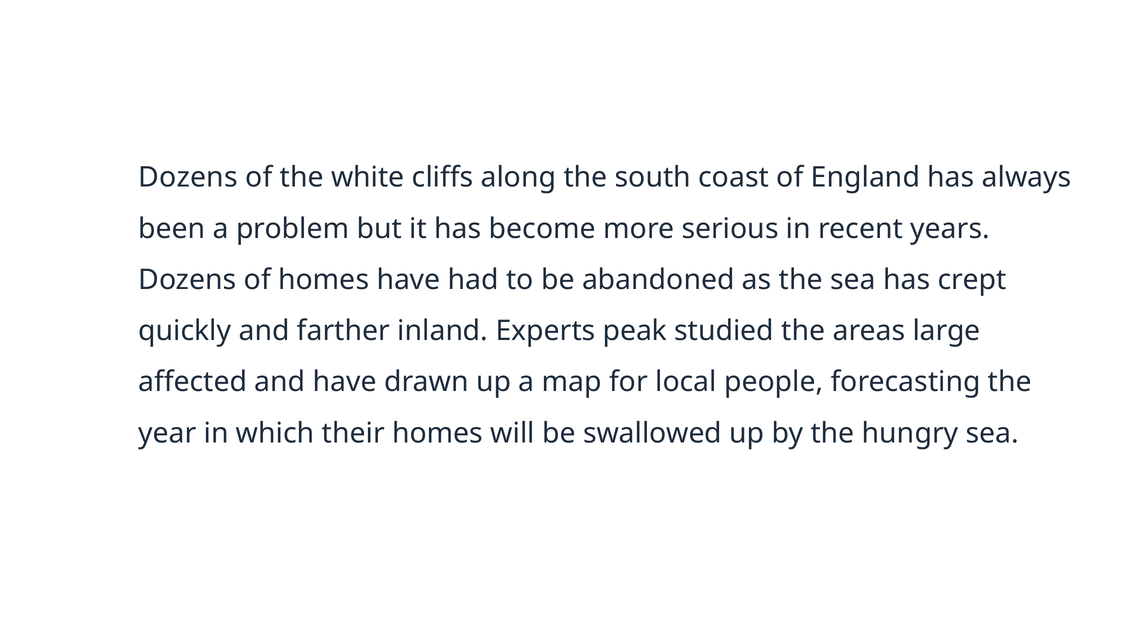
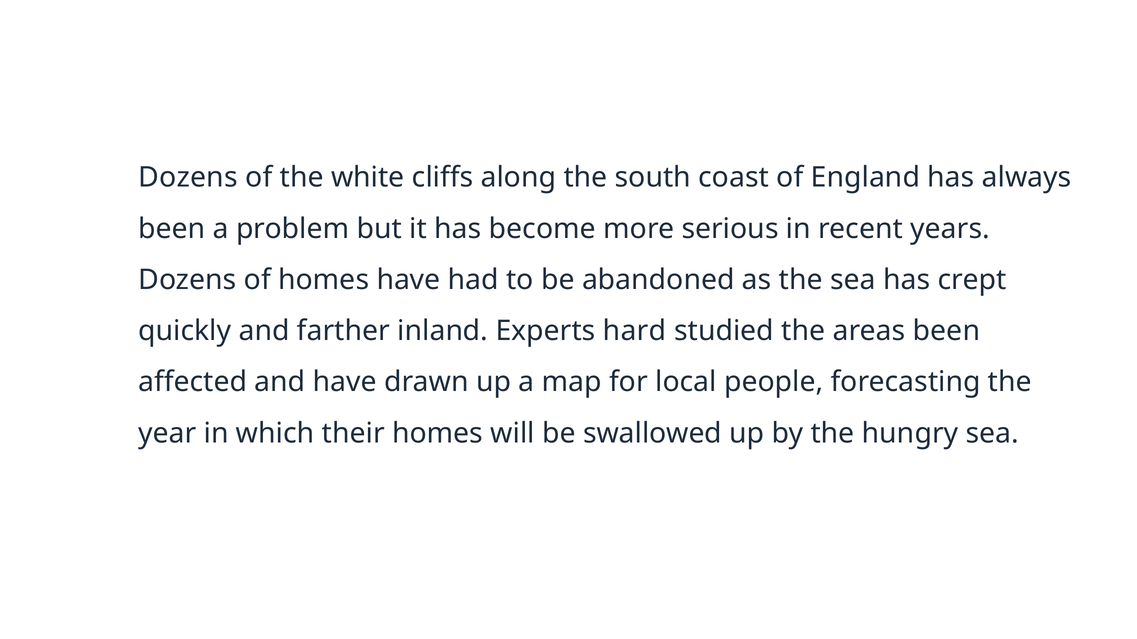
peak: peak -> hard (635, 331)
areas large: large -> been (946, 331)
